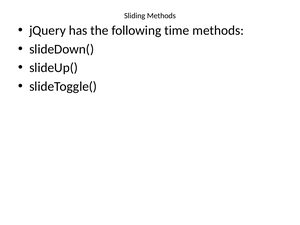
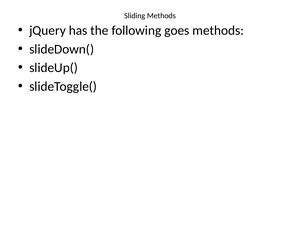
time: time -> goes (177, 30)
